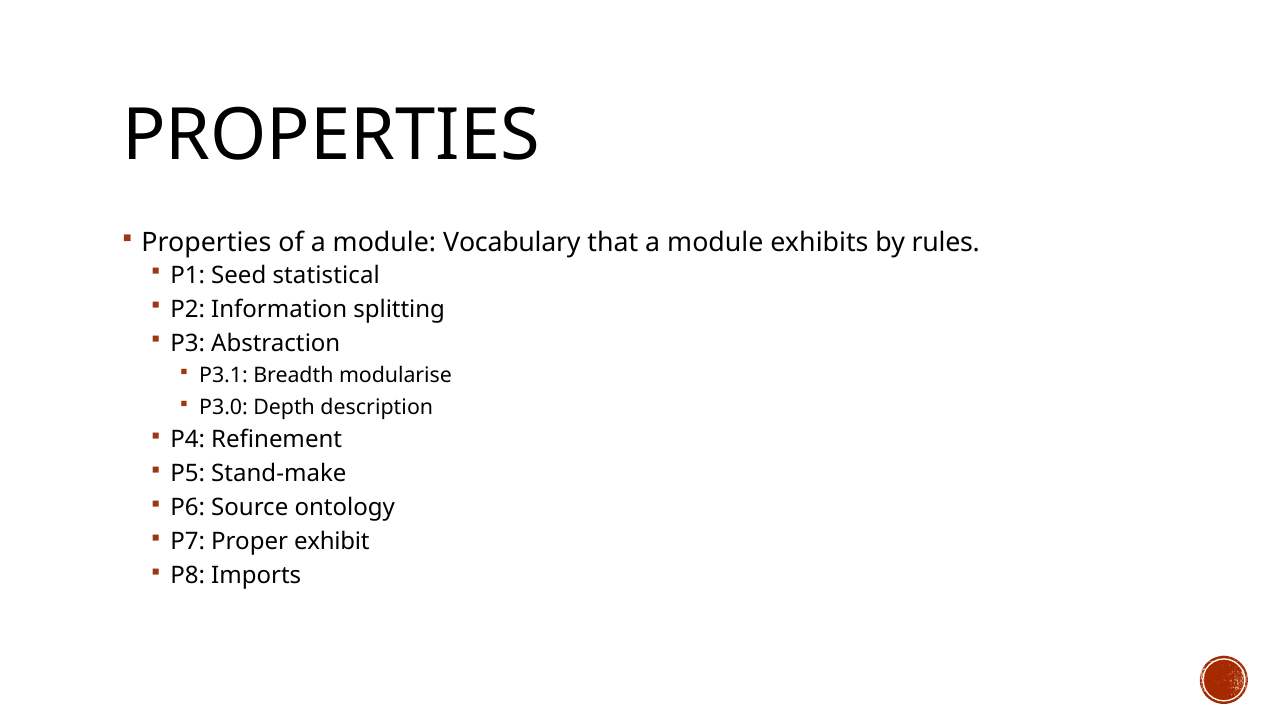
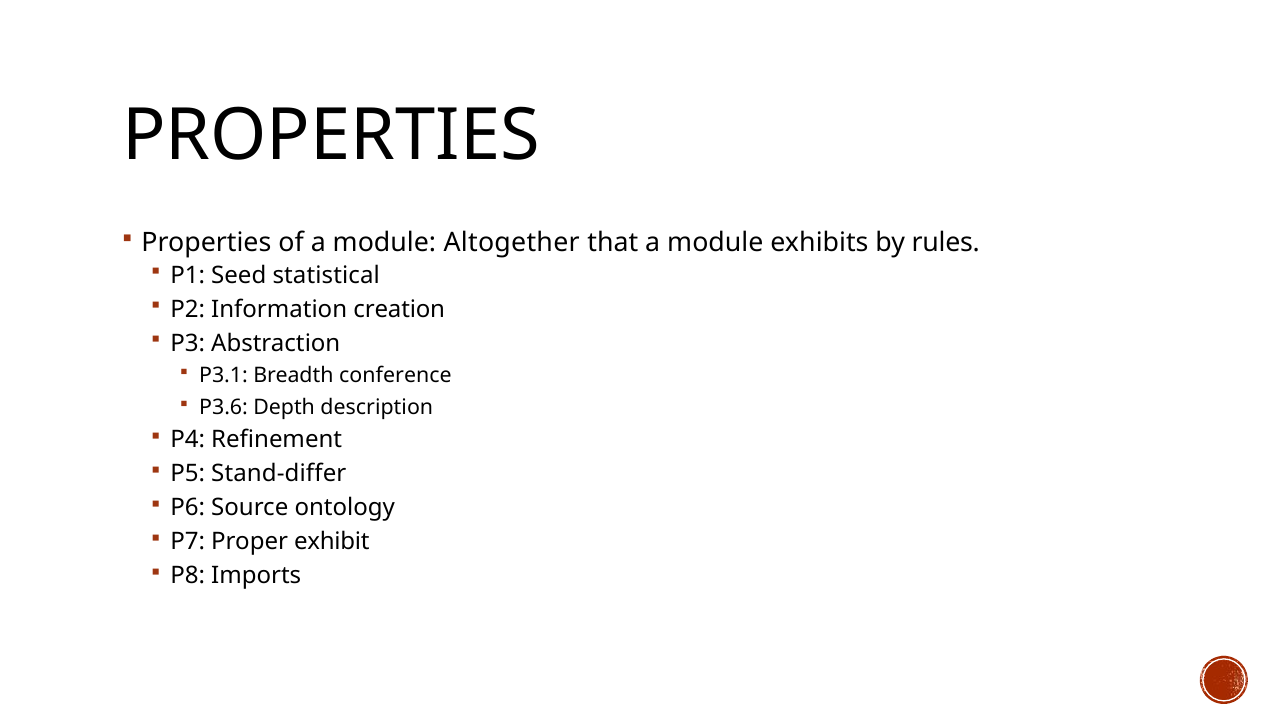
Vocabulary: Vocabulary -> Altogether (512, 242)
splitting: splitting -> creation (399, 309)
modularise: modularise -> conference (395, 376)
P3.0: P3.0 -> P3.6 (224, 407)
Stand-make: Stand-make -> Stand-differ (279, 473)
